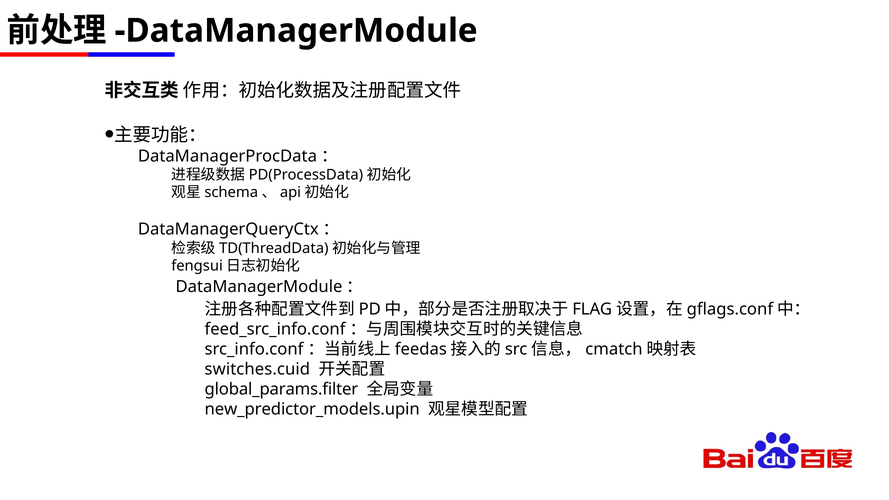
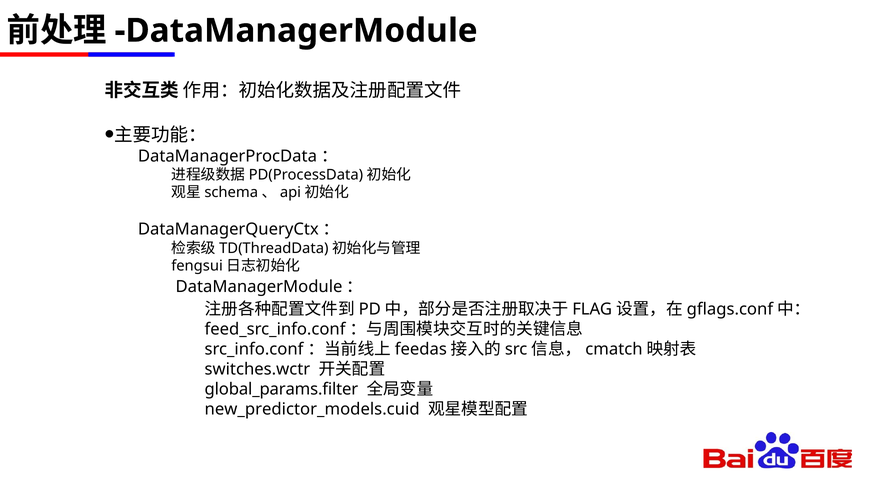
switches.cuid: switches.cuid -> switches.wctr (257, 369)
new_predictor_models.upin: new_predictor_models.upin -> new_predictor_models.cuid (312, 409)
